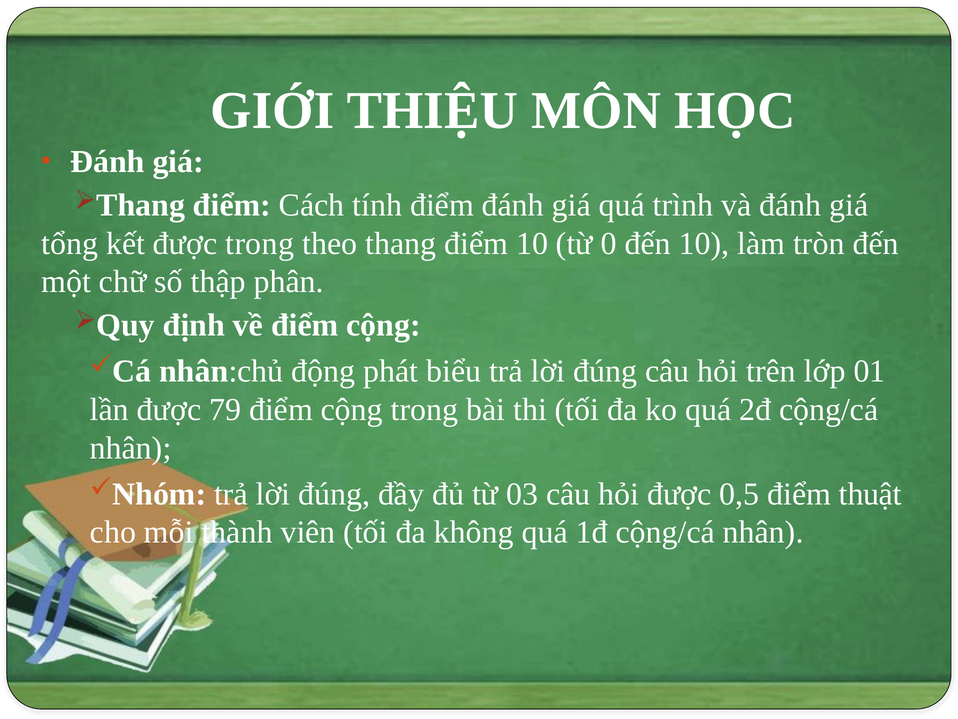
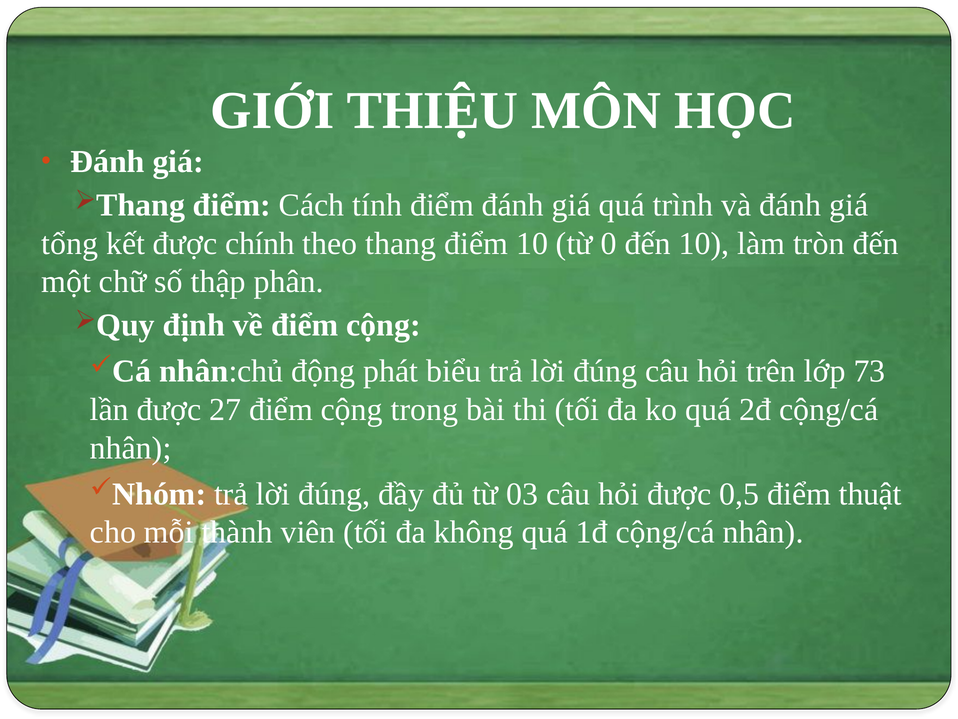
được trong: trong -> chính (260, 243)
01: 01 -> 73 (869, 371)
79: 79 -> 27 (225, 409)
